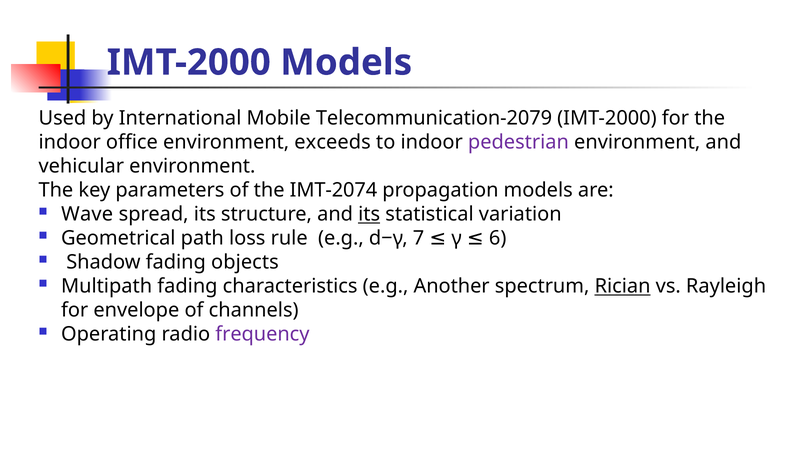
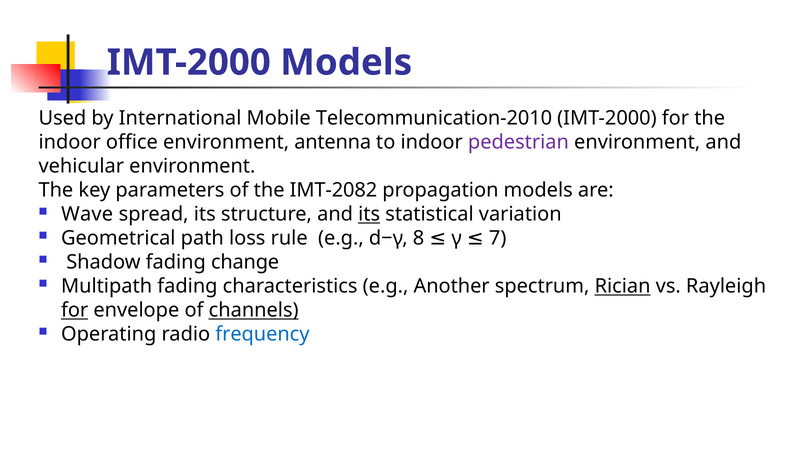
Telecommunication-2079: Telecommunication-2079 -> Telecommunication-2010 (434, 118)
exceeds: exceeds -> antenna (333, 142)
IMT-2074: IMT-2074 -> IMT-2082 (333, 190)
7: 7 -> 8 (419, 238)
6: 6 -> 7 (498, 238)
objects: objects -> change (245, 262)
for underline: none -> present (75, 310)
channels underline: none -> present (254, 310)
frequency colour: purple -> blue (262, 334)
